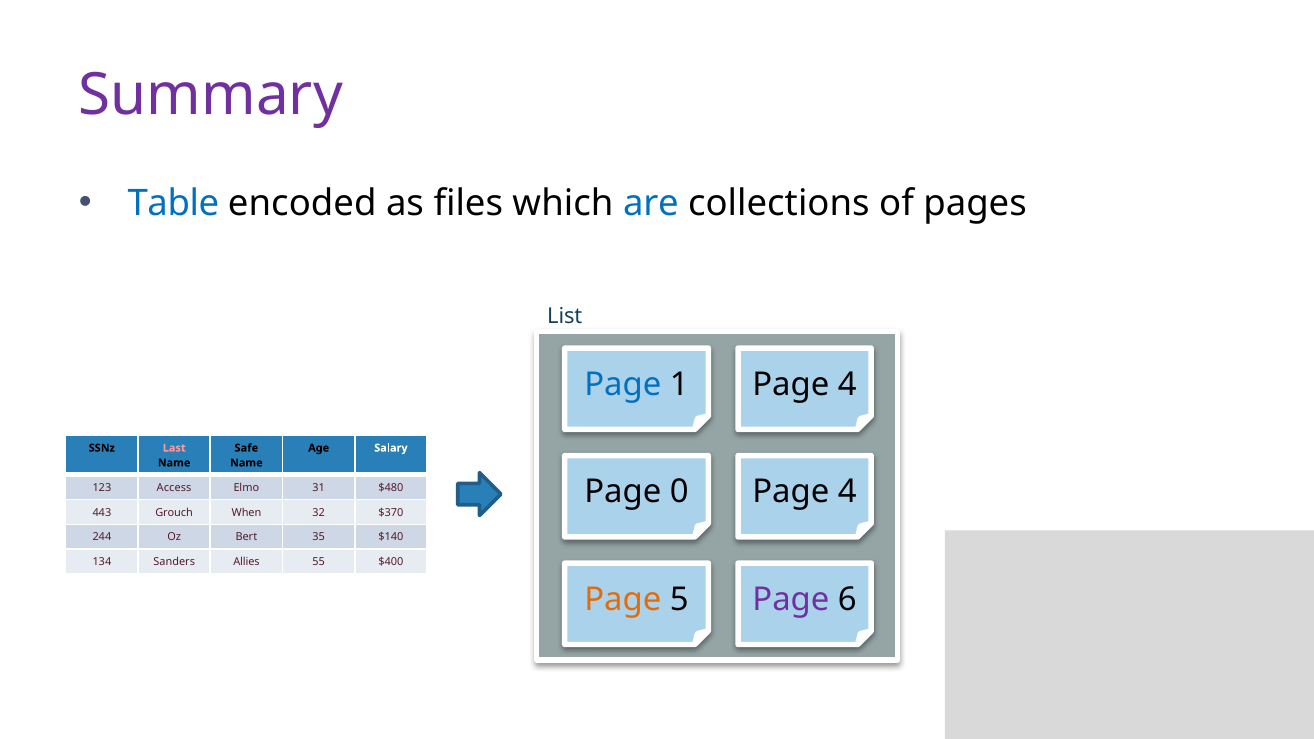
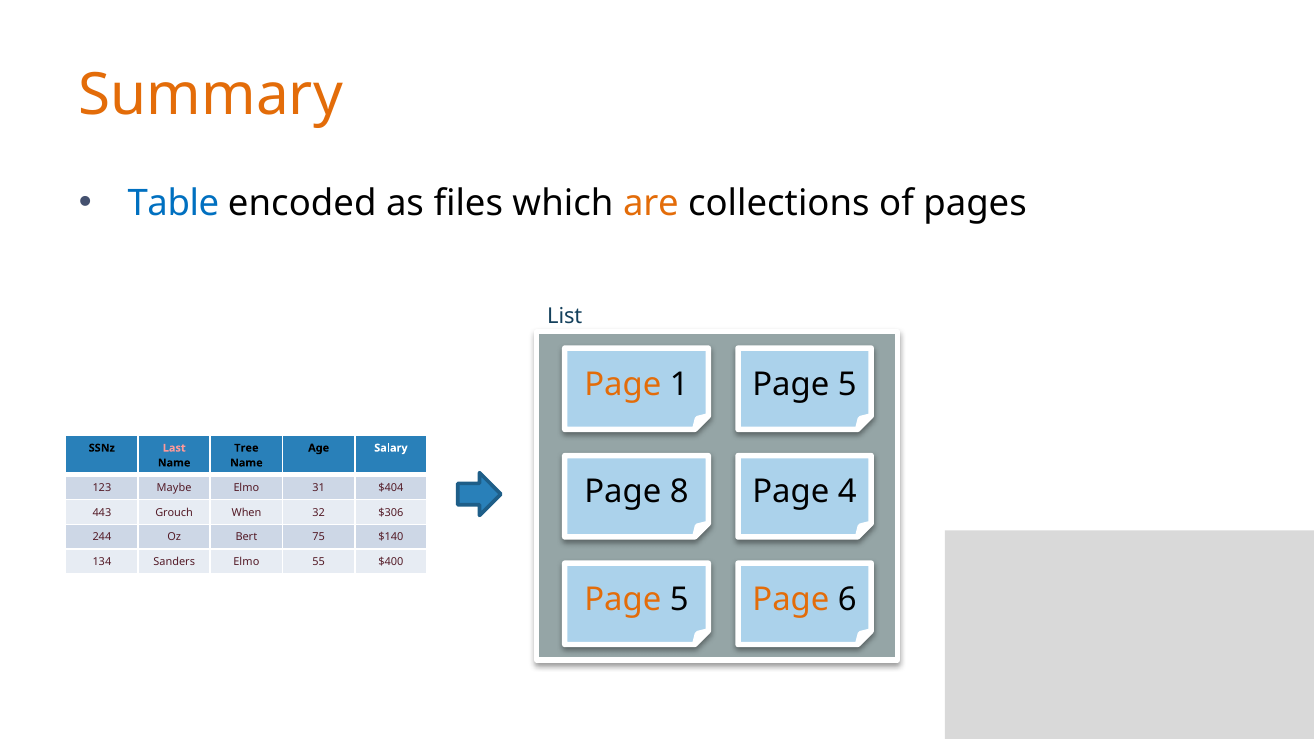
Summary colour: purple -> orange (211, 95)
are colour: blue -> orange (651, 204)
Page colour: blue -> orange (623, 384)
1 Page 4: 4 -> 5 (847, 384)
Safe: Safe -> Tree (246, 448)
0: 0 -> 8 (679, 492)
Access: Access -> Maybe (174, 488)
$480: $480 -> $404 (391, 488)
$370: $370 -> $306 (391, 513)
35: 35 -> 75 (319, 537)
Sanders Allies: Allies -> Elmo (246, 562)
Page colour: purple -> orange (791, 599)
